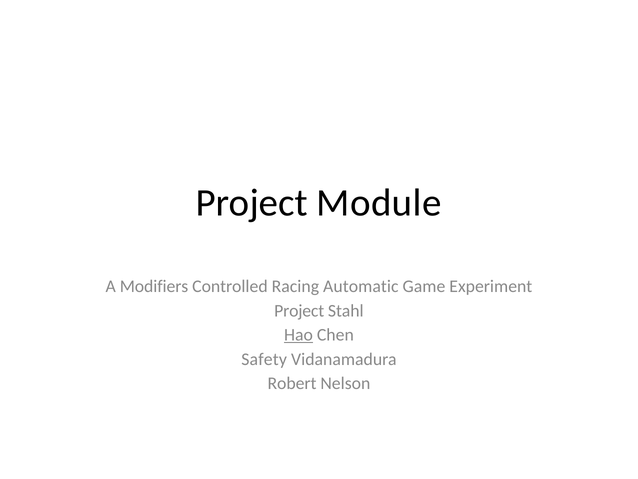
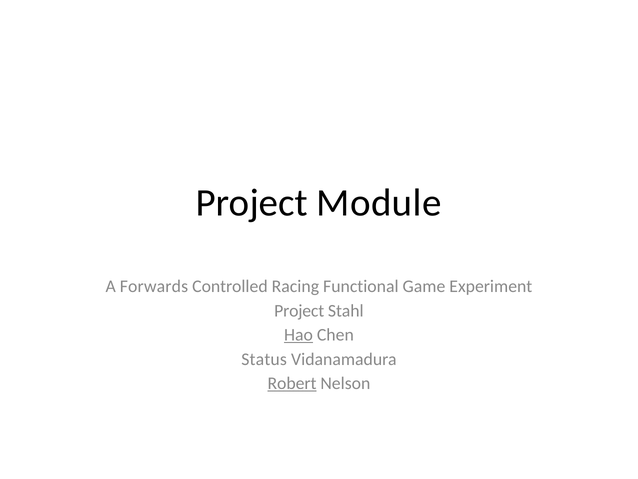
Modifiers: Modifiers -> Forwards (154, 286)
Automatic: Automatic -> Functional (361, 286)
Safety: Safety -> Status (264, 359)
Robert underline: none -> present (292, 383)
